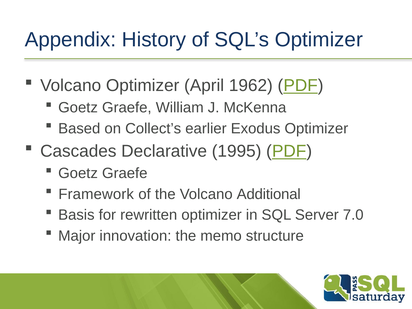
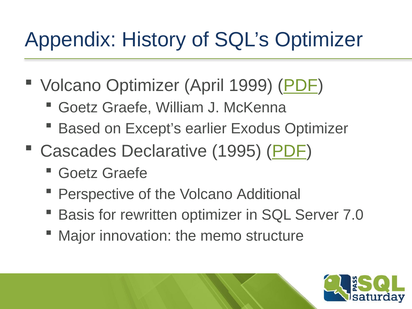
1962: 1962 -> 1999 (251, 86)
Collect’s: Collect’s -> Except’s (153, 129)
Framework: Framework -> Perspective (96, 194)
